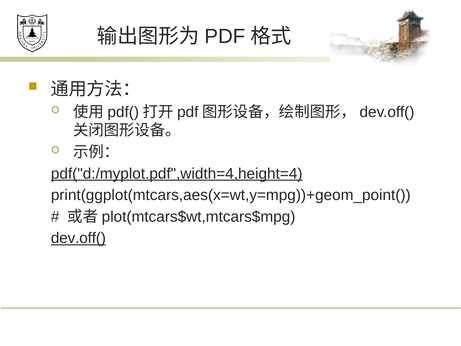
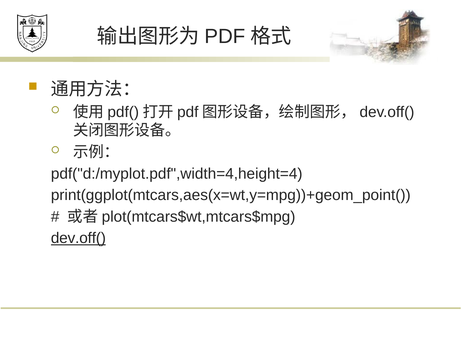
pdf("d:/myplot.pdf",width=4,height=4 underline: present -> none (177, 173)
